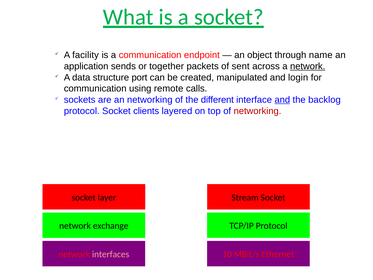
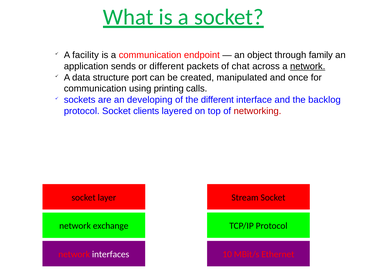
name: name -> family (321, 55)
or together: together -> different (167, 66)
sent: sent -> chat (241, 66)
login: login -> once (298, 77)
remote: remote -> printing (169, 89)
an networking: networking -> developing (150, 100)
and underline: present -> none (282, 100)
interfaces colour: pink -> white (111, 254)
